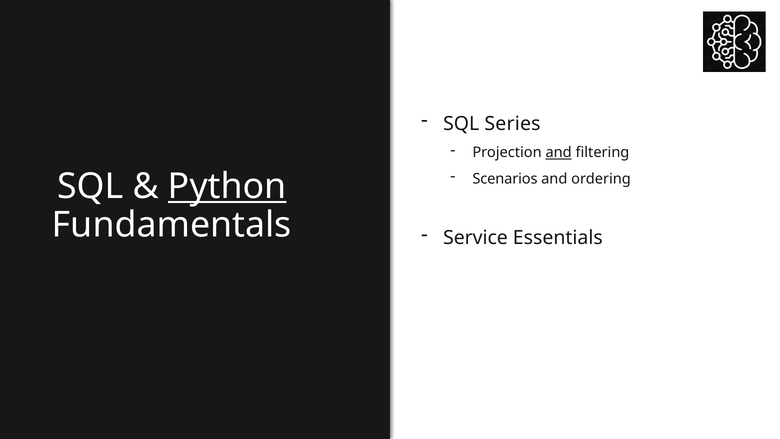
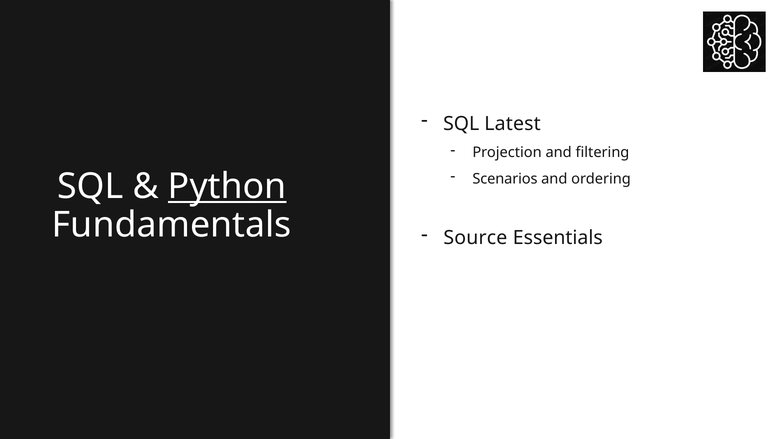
Series: Series -> Latest (513, 124)
and underline: present -> none (559, 153)
Service: Service -> Source (475, 238)
